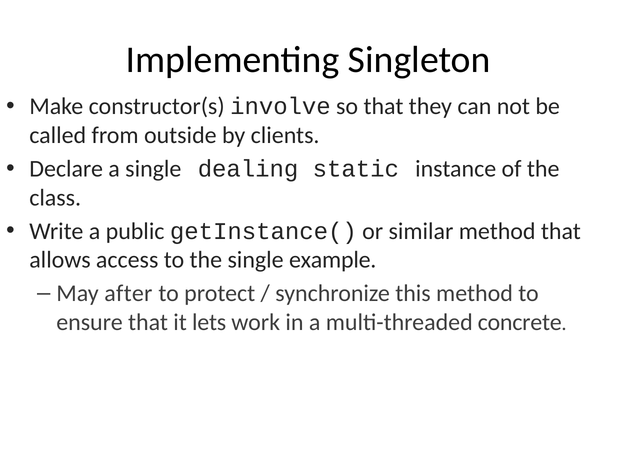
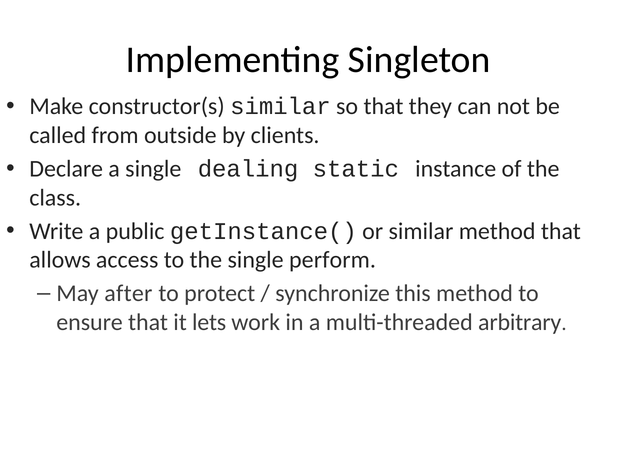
constructor(s involve: involve -> similar (280, 107)
example: example -> perform (333, 260)
concrete: concrete -> arbitrary (520, 322)
